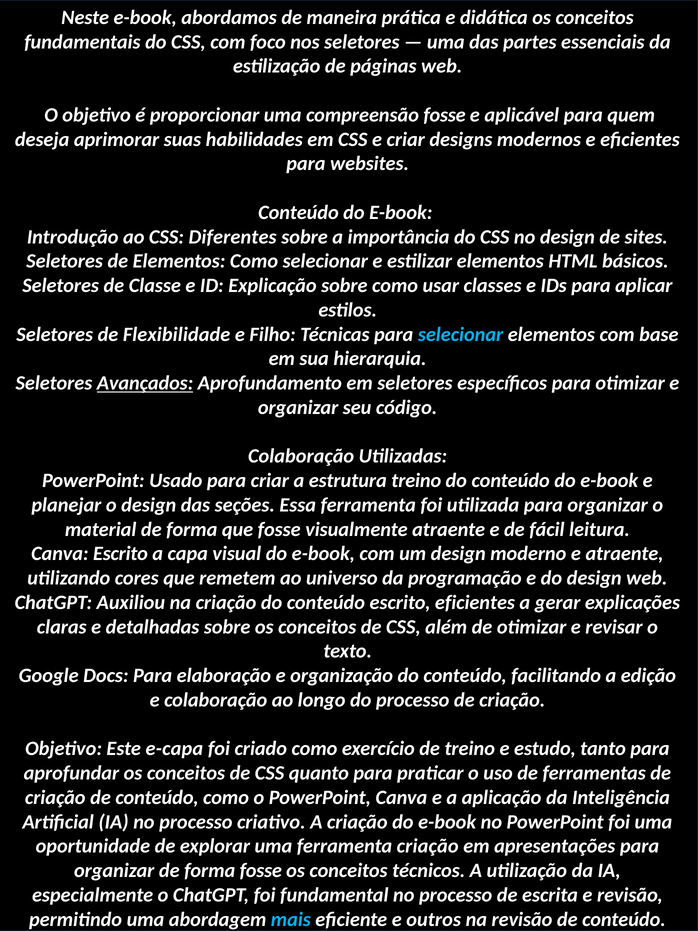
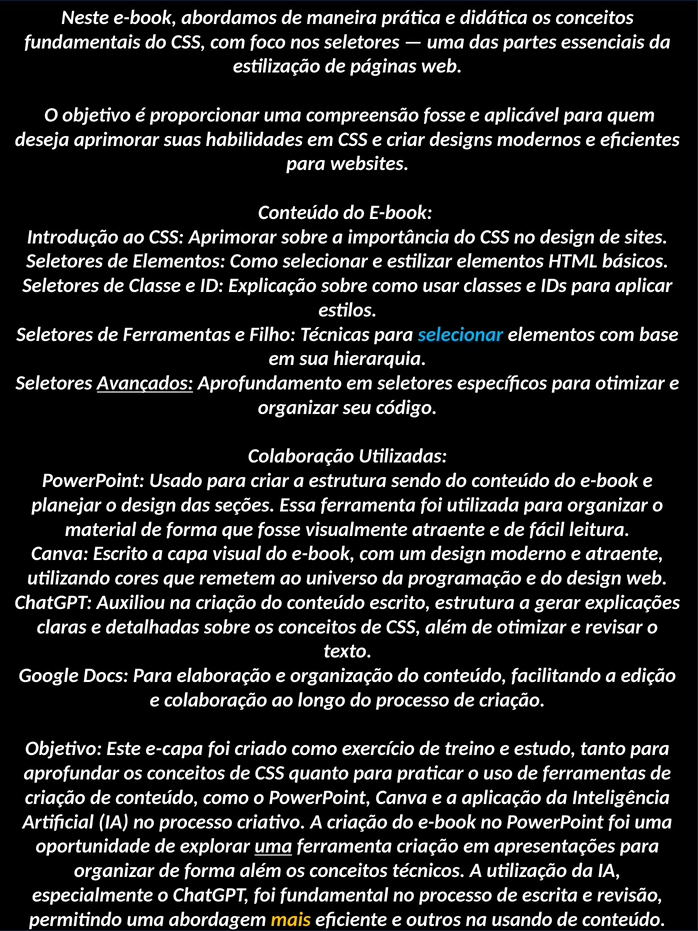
CSS Diferentes: Diferentes -> Aprimorar (233, 237)
Seletores de Flexibilidade: Flexibilidade -> Ferramentas (177, 334)
estrutura treino: treino -> sendo (416, 480)
escrito eficientes: eficientes -> estrutura (475, 602)
uma underline: none -> present (273, 846)
forma fosse: fosse -> além (261, 870)
mais colour: light blue -> yellow (291, 919)
na revisão: revisão -> usando (522, 919)
